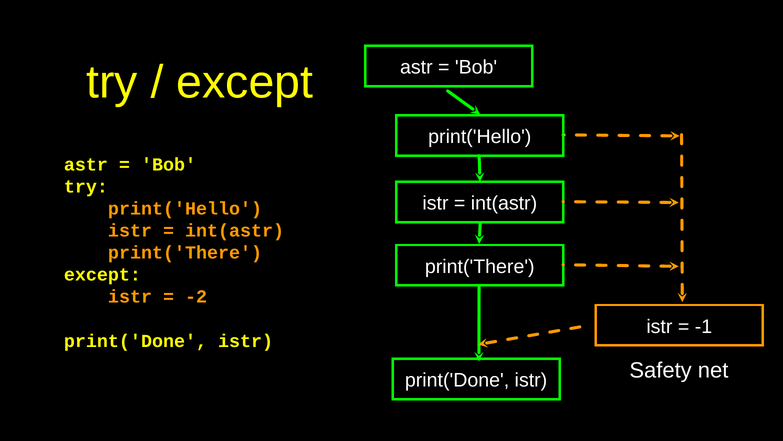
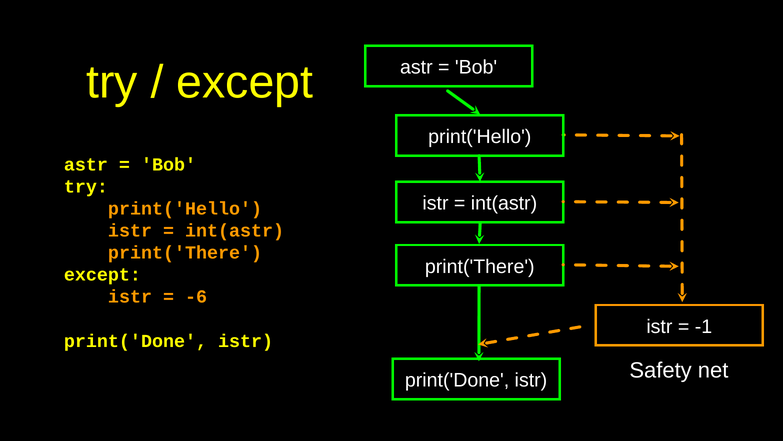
-2: -2 -> -6 (196, 297)
